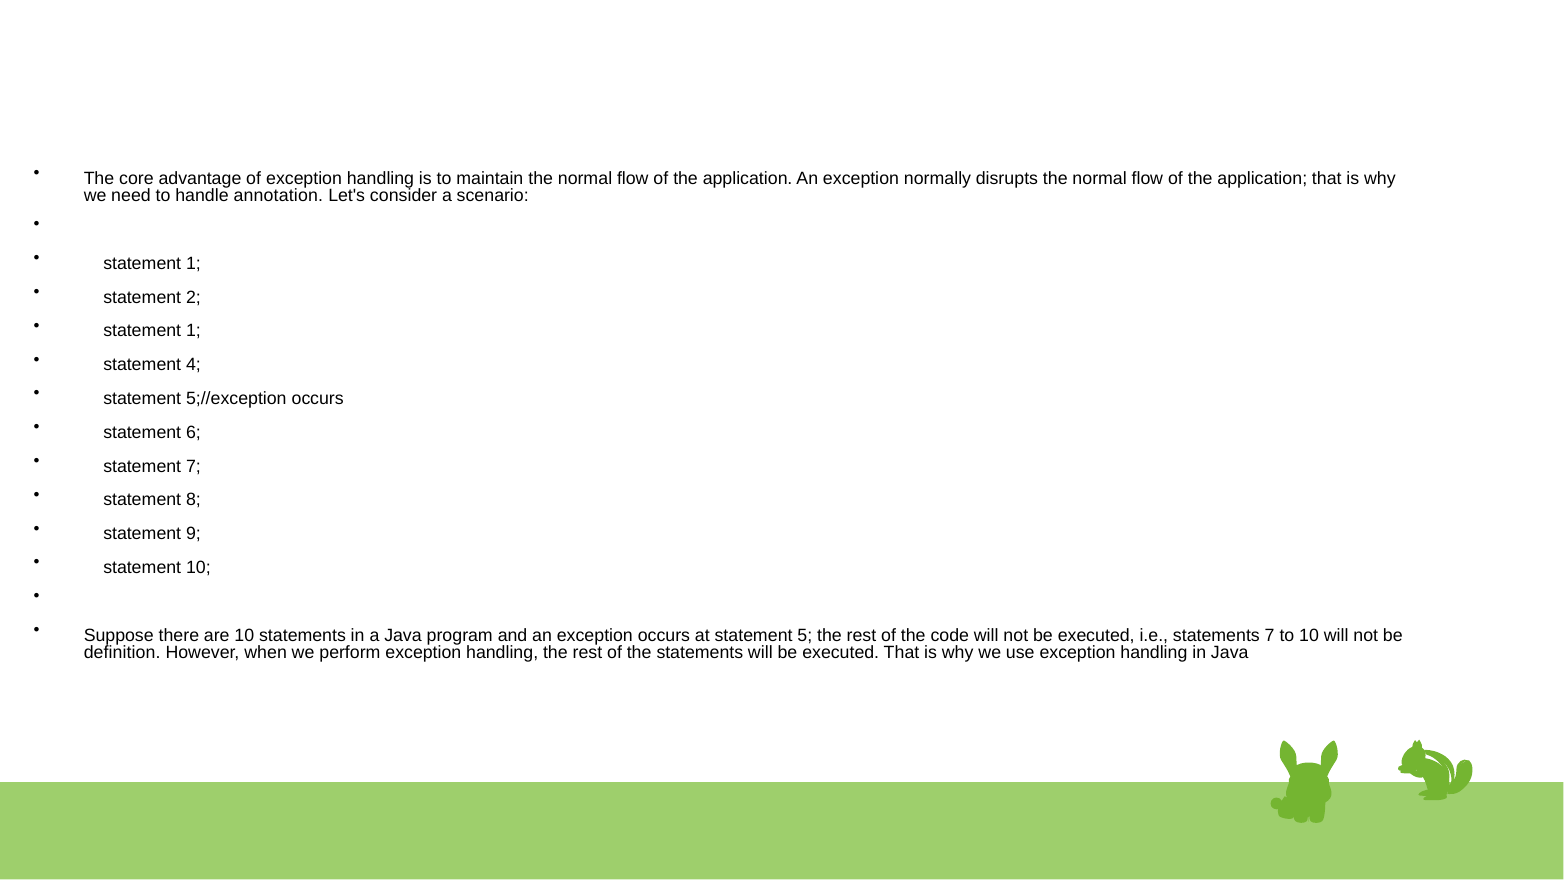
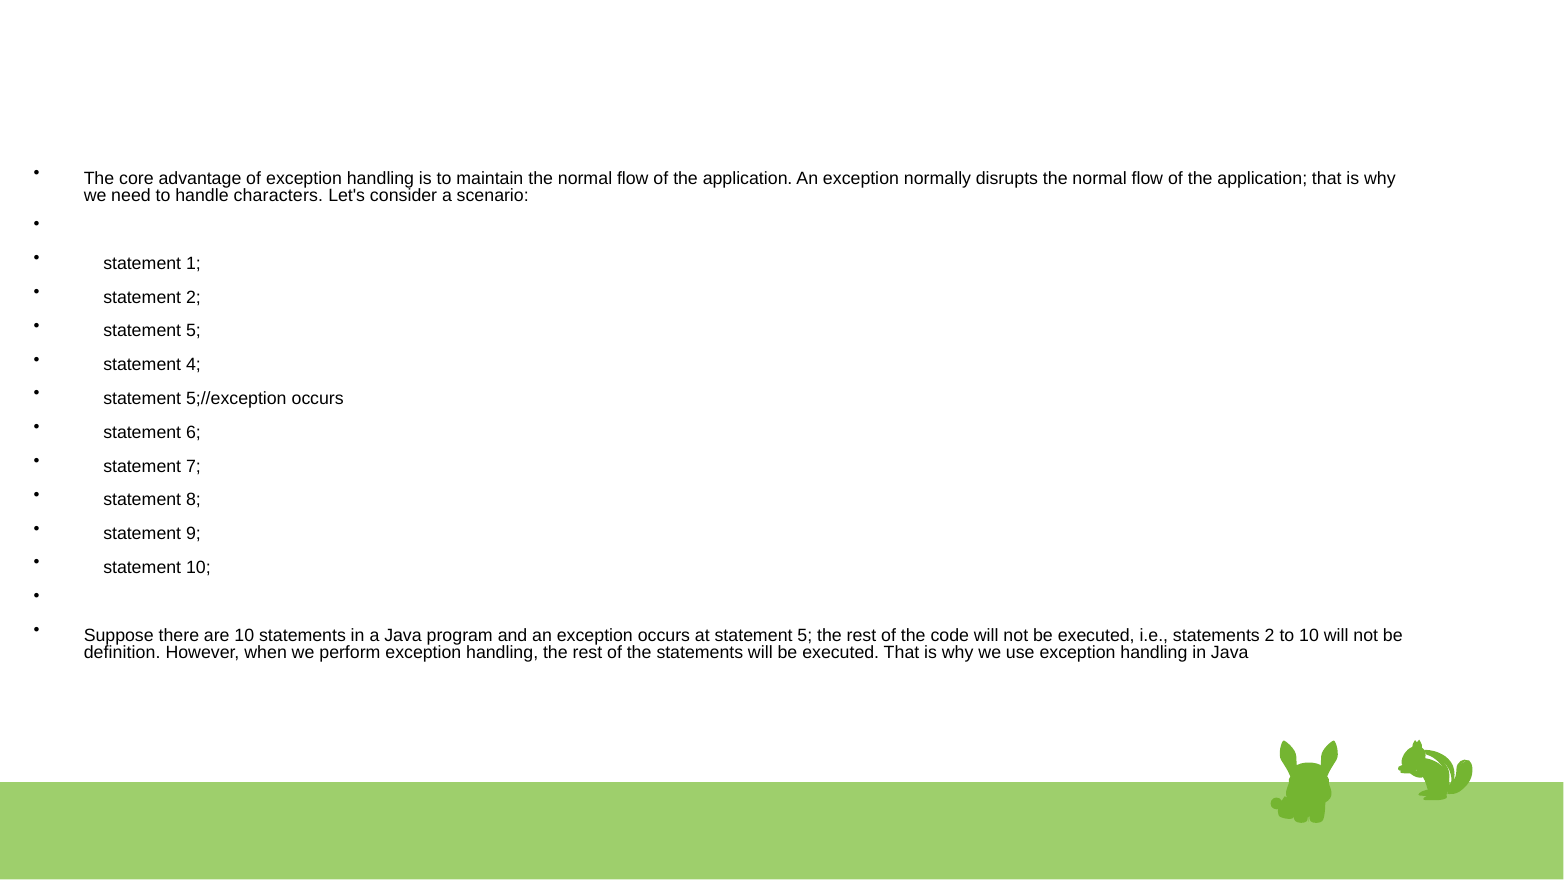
annotation: annotation -> characters (278, 196)
1: 1 -> 5 (193, 331)
statements 7: 7 -> 2 (1270, 635)
